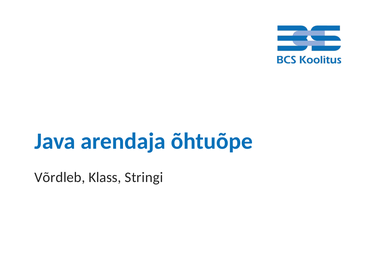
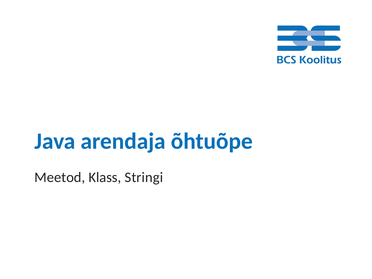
Võrdleb: Võrdleb -> Meetod (60, 177)
